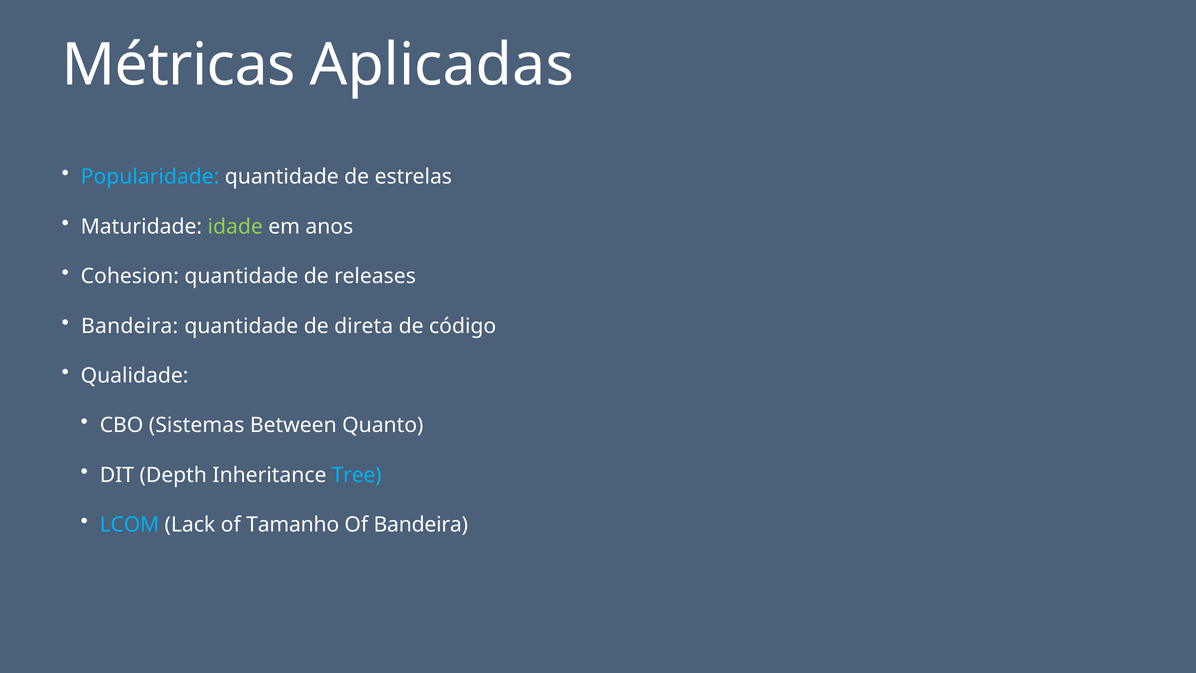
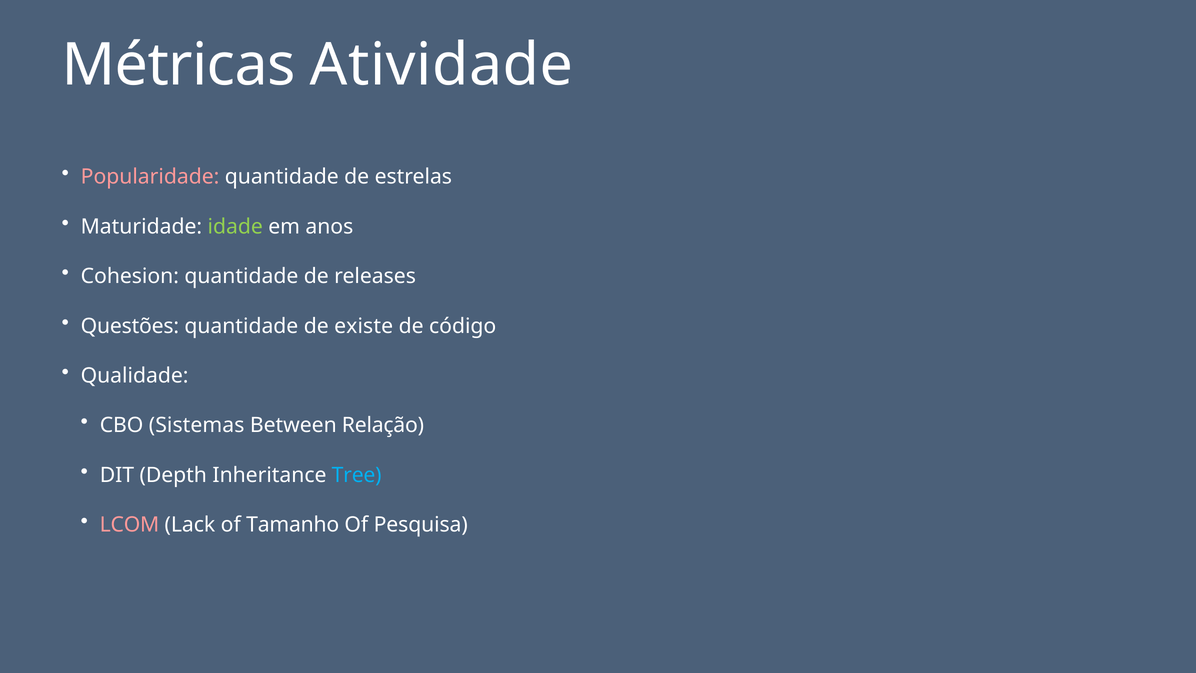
Aplicadas: Aplicadas -> Atividade (442, 65)
Popularidade colour: light blue -> pink (150, 177)
Bandeira: Bandeira -> Questões (130, 326)
direta: direta -> existe (364, 326)
Quanto: Quanto -> Relação (383, 425)
LCOM colour: light blue -> pink (130, 525)
Of Bandeira: Bandeira -> Pesquisa (421, 525)
